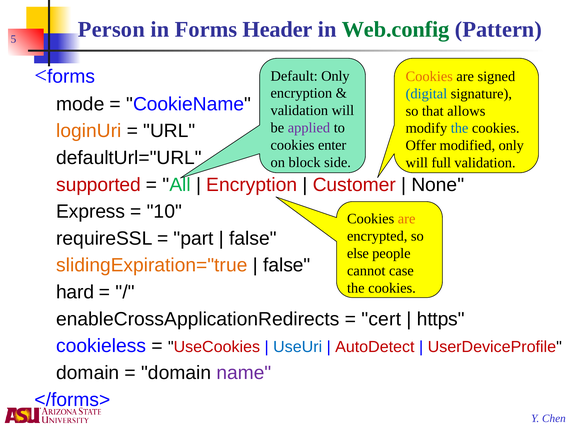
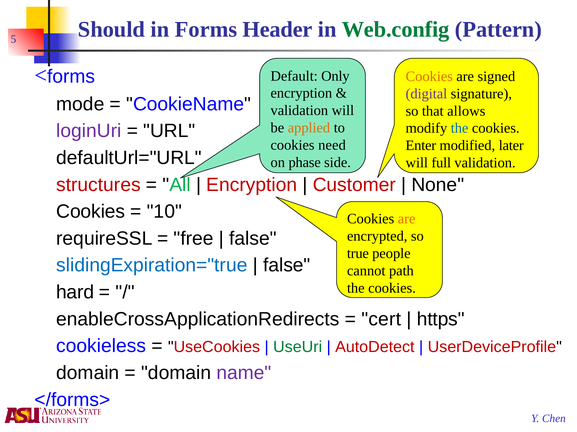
Person: Person -> Should (111, 29)
digital colour: blue -> purple (426, 94)
applied colour: purple -> orange (309, 128)
loginUri colour: orange -> purple (89, 131)
enter: enter -> need (332, 145)
Offer: Offer -> Enter (421, 146)
modified only: only -> later (511, 146)
block: block -> phase (305, 163)
supported: supported -> structures (98, 185)
Express: Express -> Cookies (91, 212)
part: part -> free (194, 239)
else: else -> true (358, 254)
slidingExpiration="true colour: orange -> blue (152, 266)
case: case -> path (401, 271)
UseUri colour: blue -> green (298, 348)
